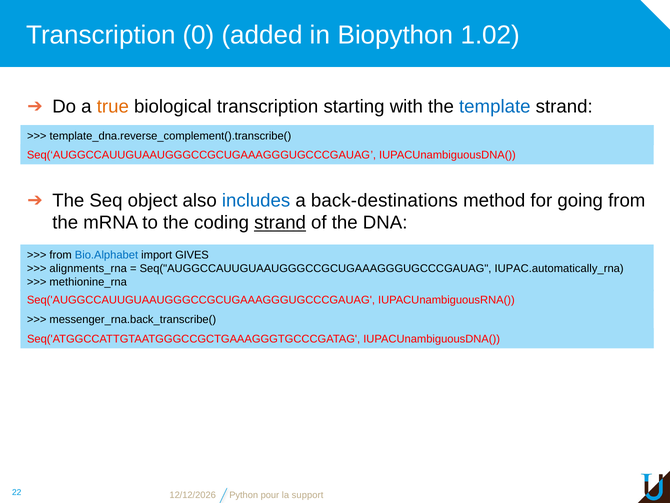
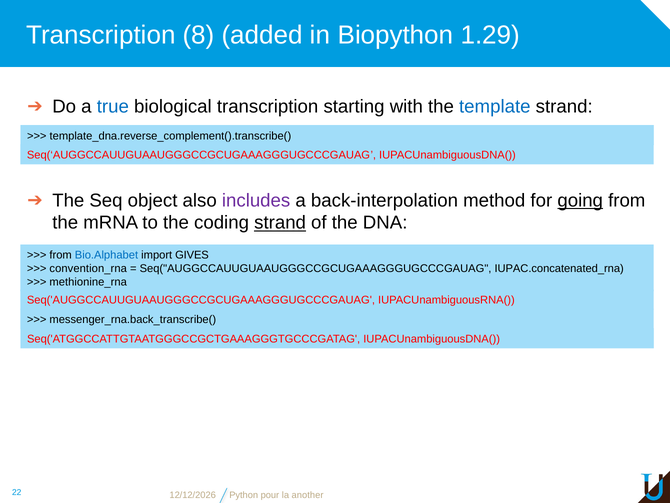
0: 0 -> 8 (199, 35)
1.02: 1.02 -> 1.29 (490, 35)
true colour: orange -> blue (113, 106)
includes colour: blue -> purple (256, 200)
back-destinations: back-destinations -> back-interpolation (385, 200)
going underline: none -> present (580, 200)
alignments_rna: alignments_rna -> convention_rna (88, 268)
IUPAC.automatically_rna: IUPAC.automatically_rna -> IUPAC.concatenated_rna (559, 268)
support: support -> another (308, 494)
